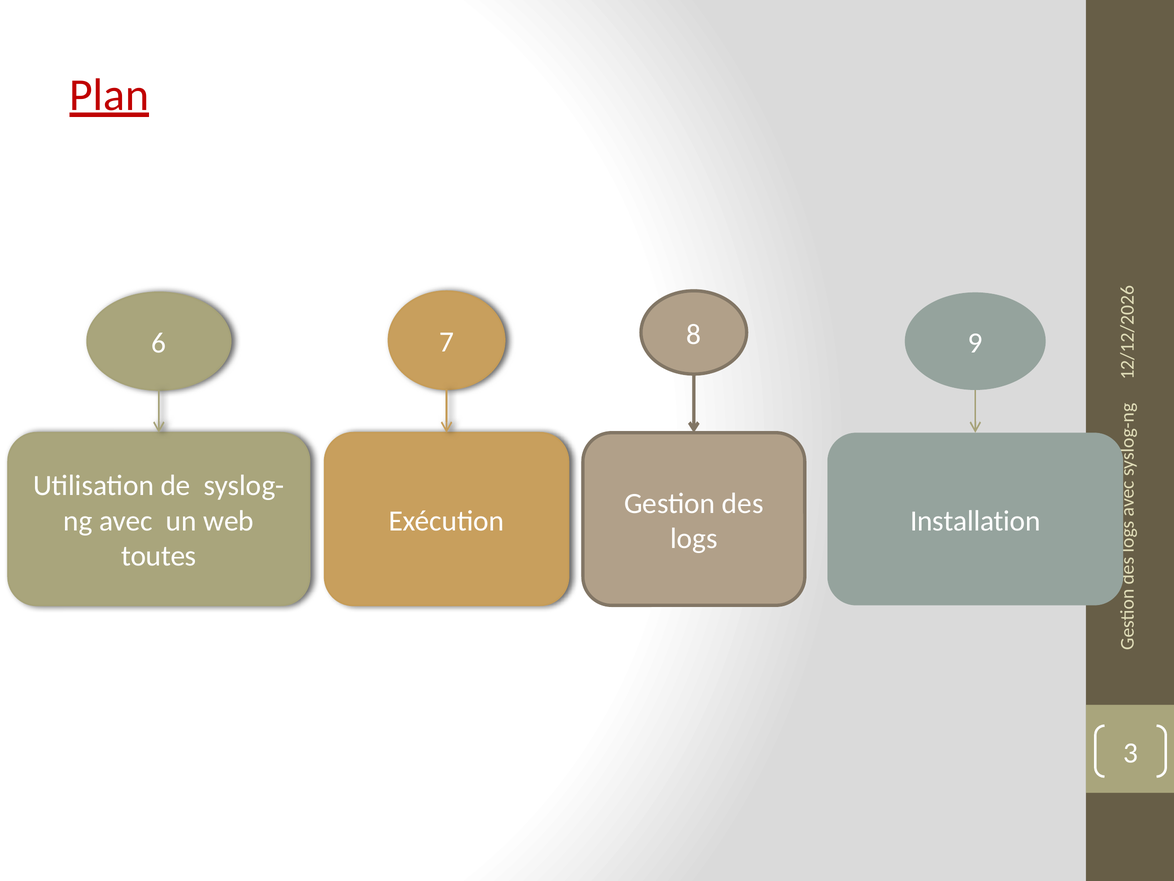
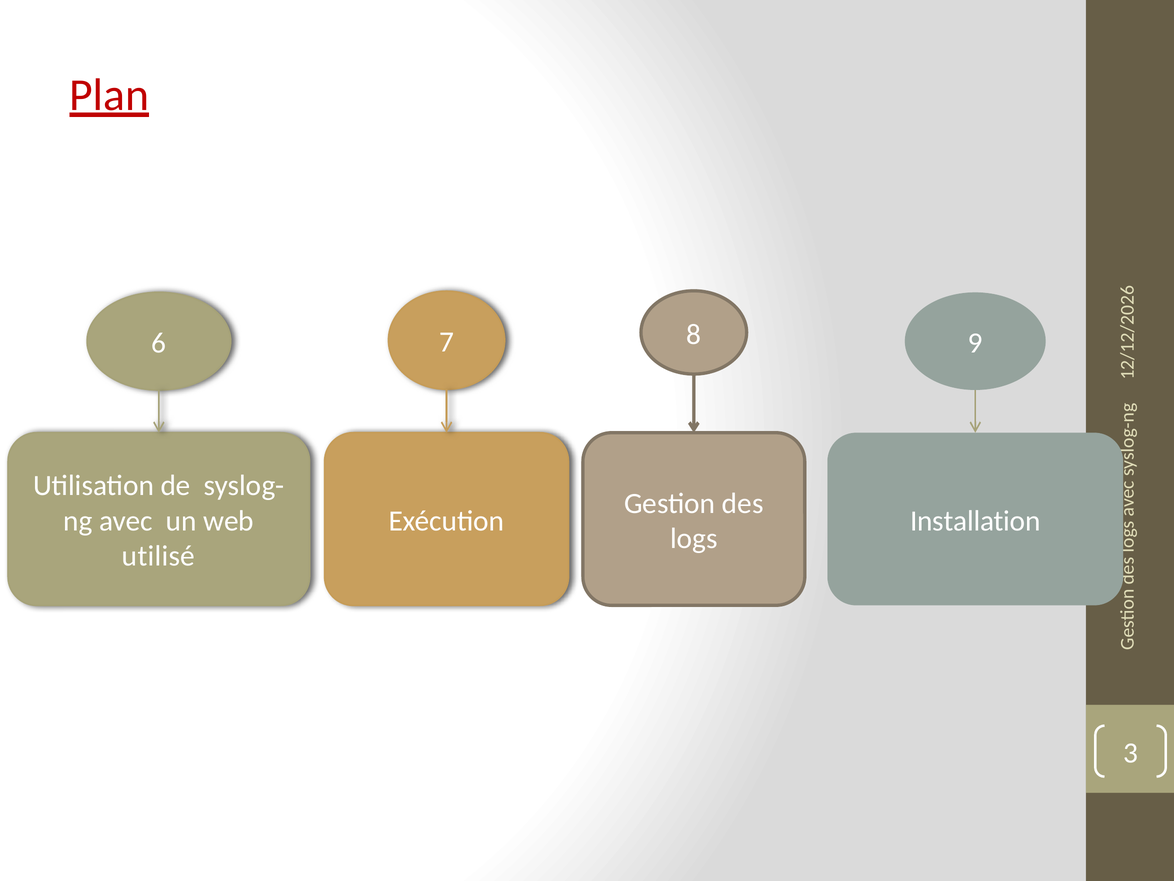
toutes: toutes -> utilisé (158, 556)
